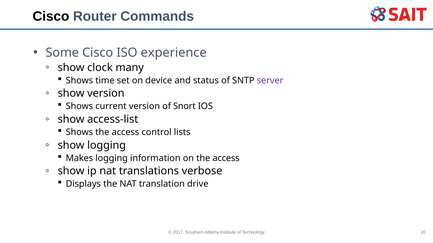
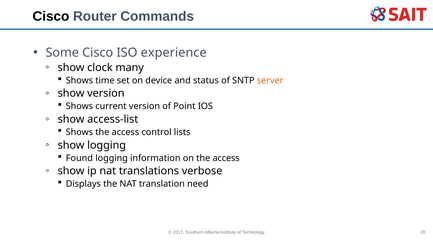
server colour: purple -> orange (270, 81)
Snort: Snort -> Point (184, 107)
Makes: Makes -> Found (79, 158)
drive: drive -> need (198, 184)
